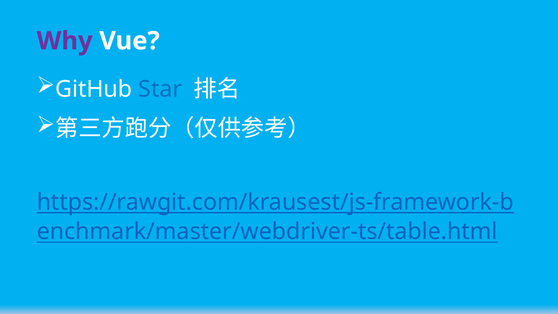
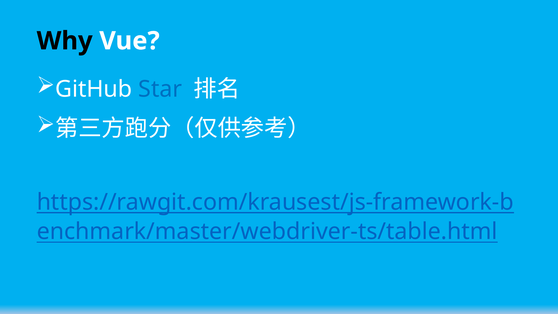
Why colour: purple -> black (65, 41)
